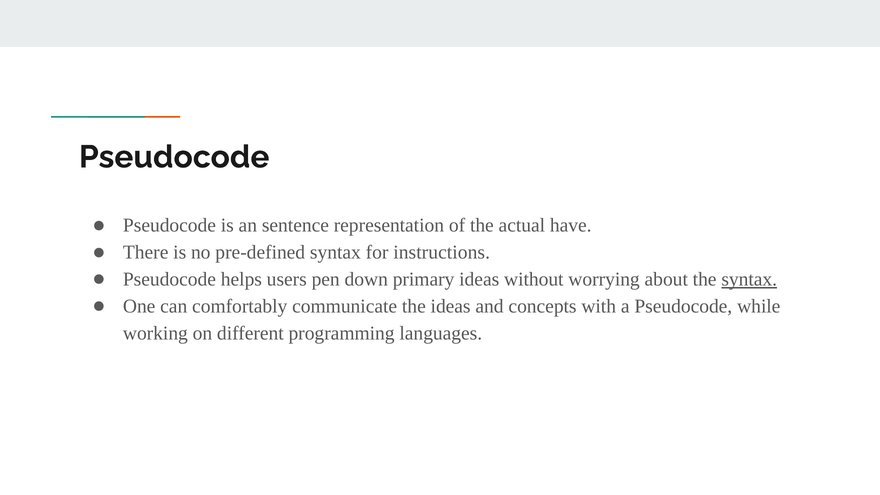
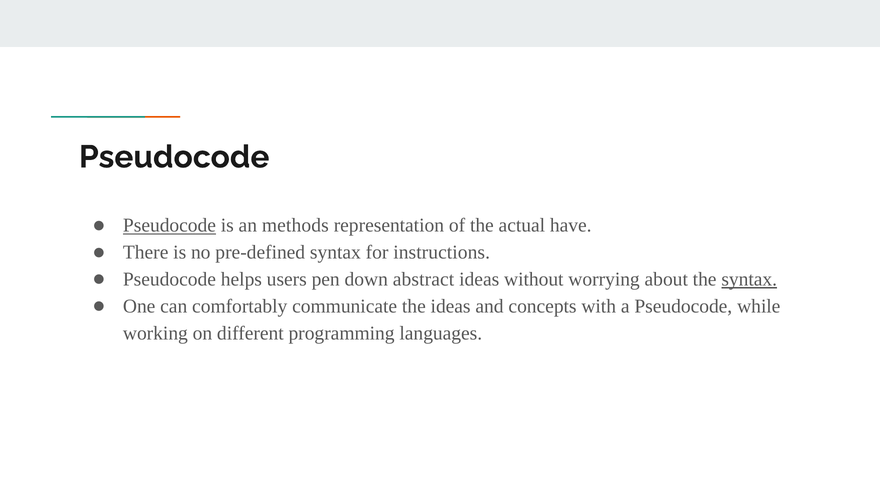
Pseudocode underline: none -> present (169, 225)
sentence: sentence -> methods (295, 225)
primary: primary -> abstract (423, 279)
